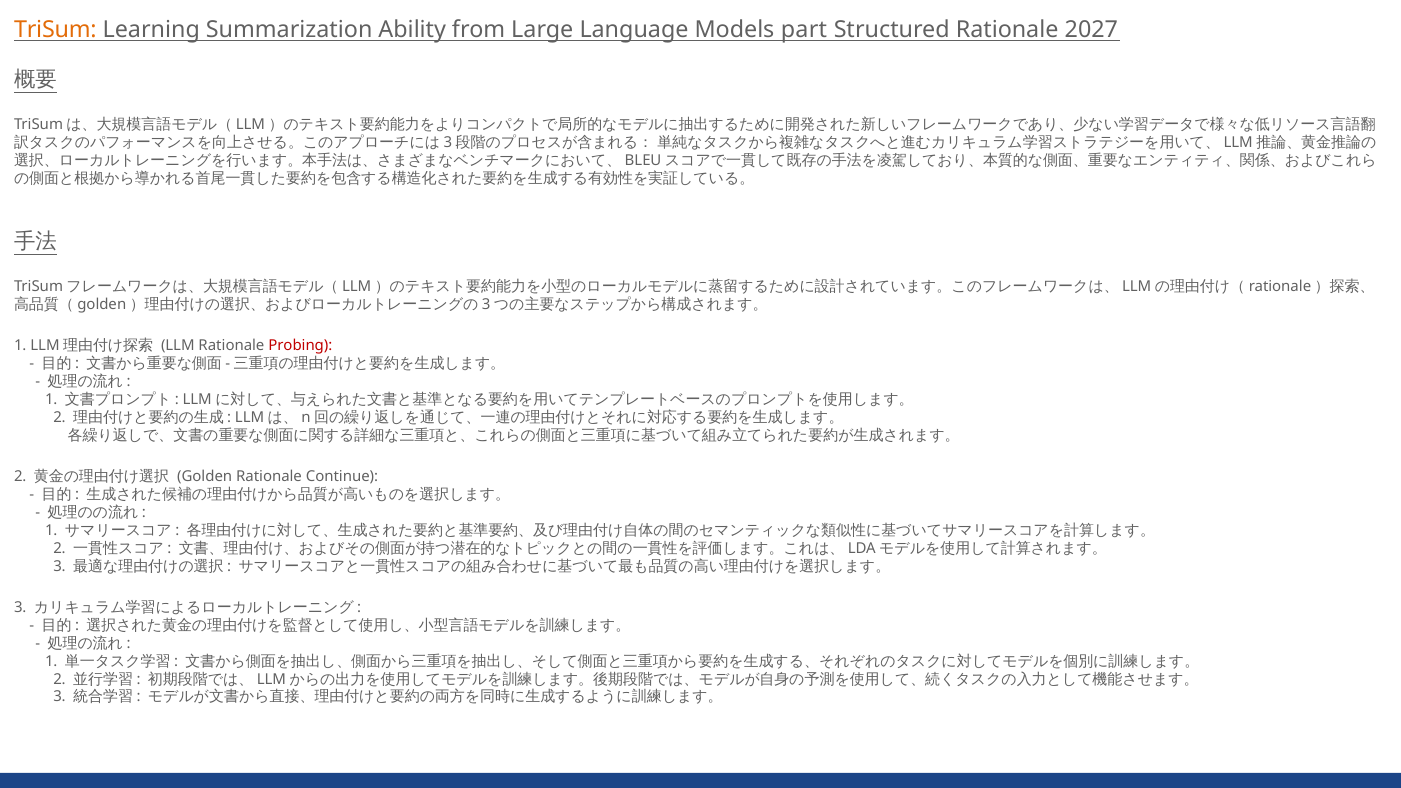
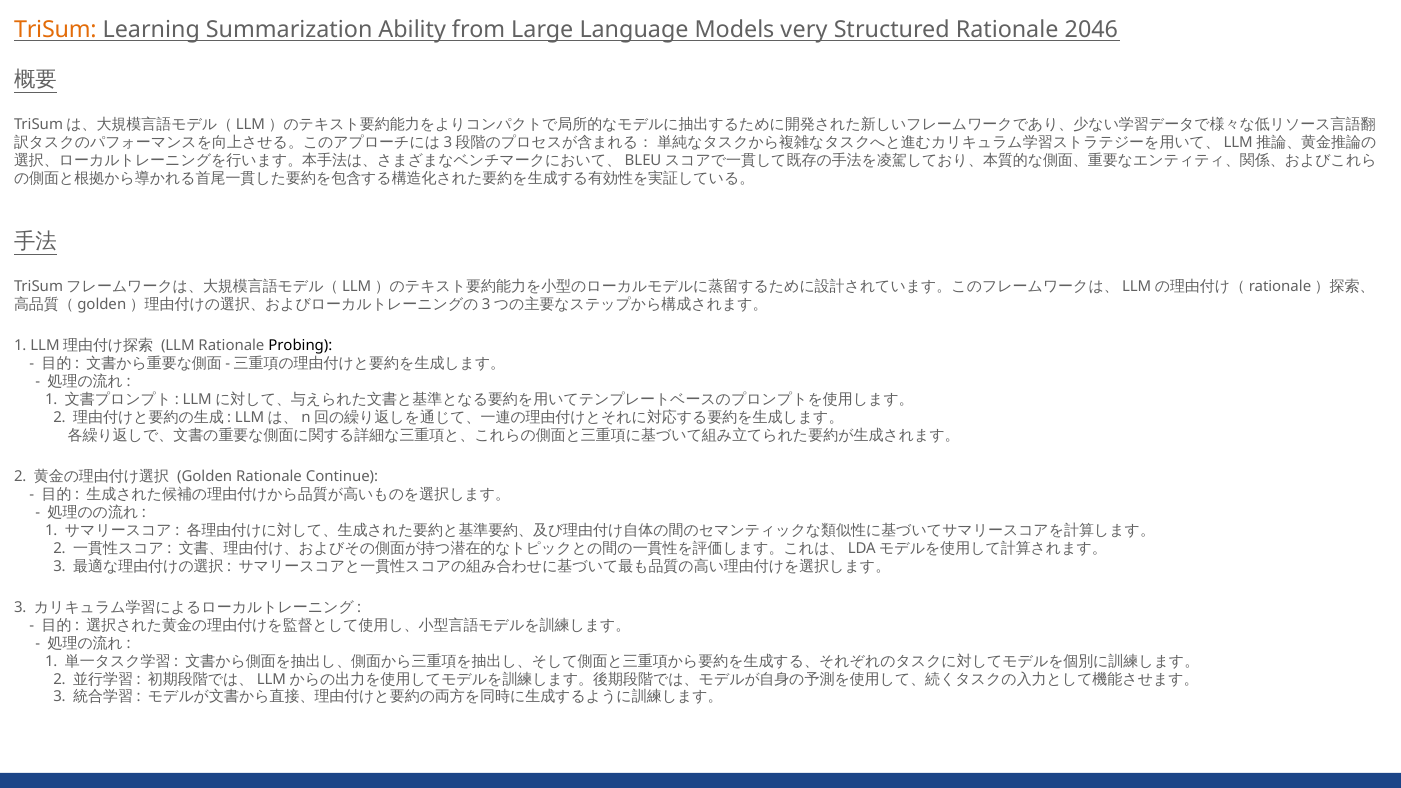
part: part -> very (804, 30)
2027: 2027 -> 2046 (1091, 30)
Probing colour: red -> black (300, 346)
